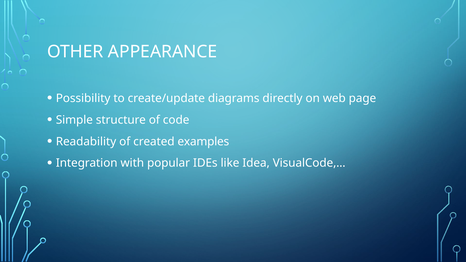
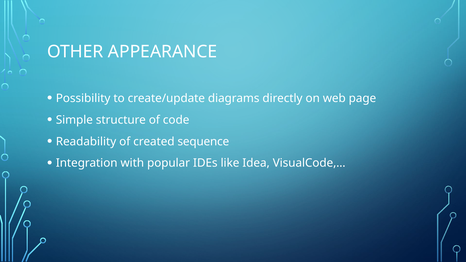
examples: examples -> sequence (203, 142)
